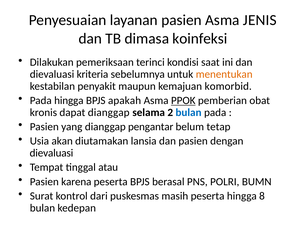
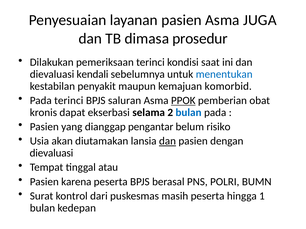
JENIS: JENIS -> JUGA (260, 20)
koinfeksi: koinfeksi -> prosedur (200, 39)
kriteria: kriteria -> kendali (93, 74)
menentukan colour: orange -> blue (224, 74)
Pada hingga: hingga -> terinci (69, 101)
apakah: apakah -> saluran (125, 101)
dapat dianggap: dianggap -> ekserbasi (109, 113)
tetap: tetap -> risiko (219, 127)
dan underline: none -> present (167, 141)
8: 8 -> 1 (262, 196)
